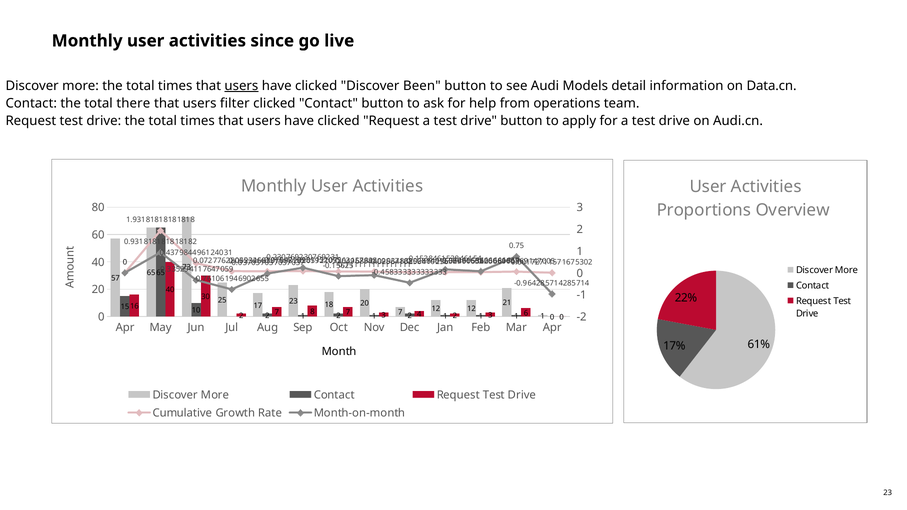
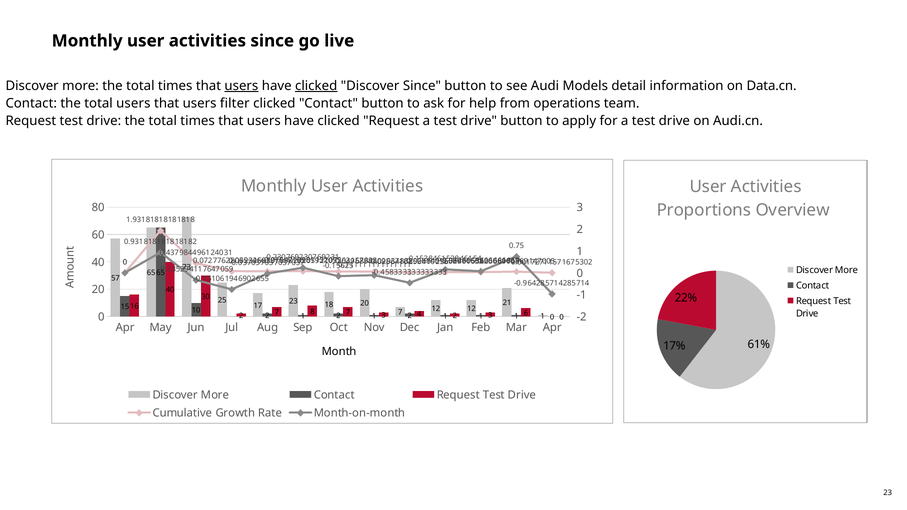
clicked underline: none -> present (316, 86)
Discover Been: Been -> Since (422, 86)
total there: there -> users (133, 103)
